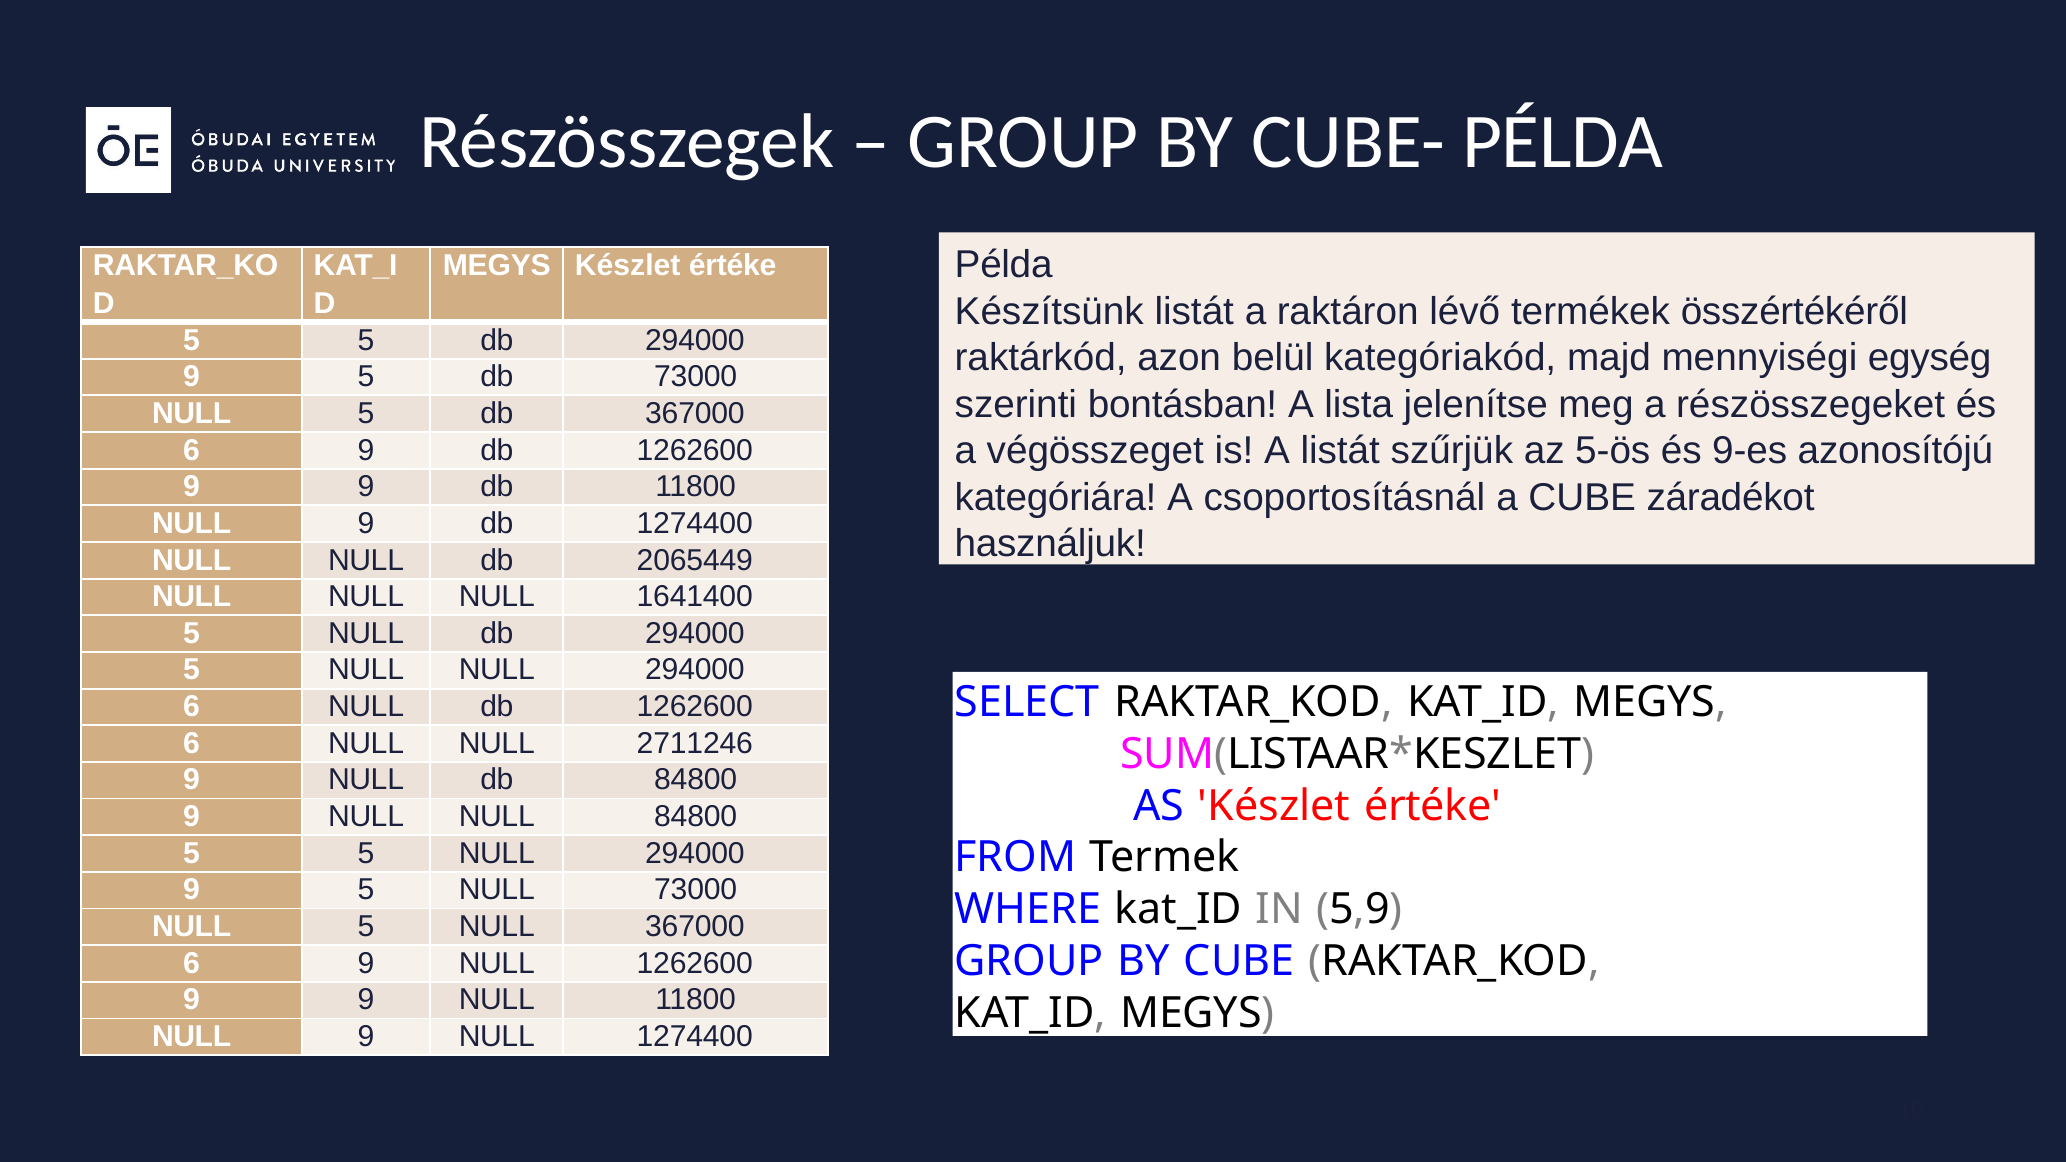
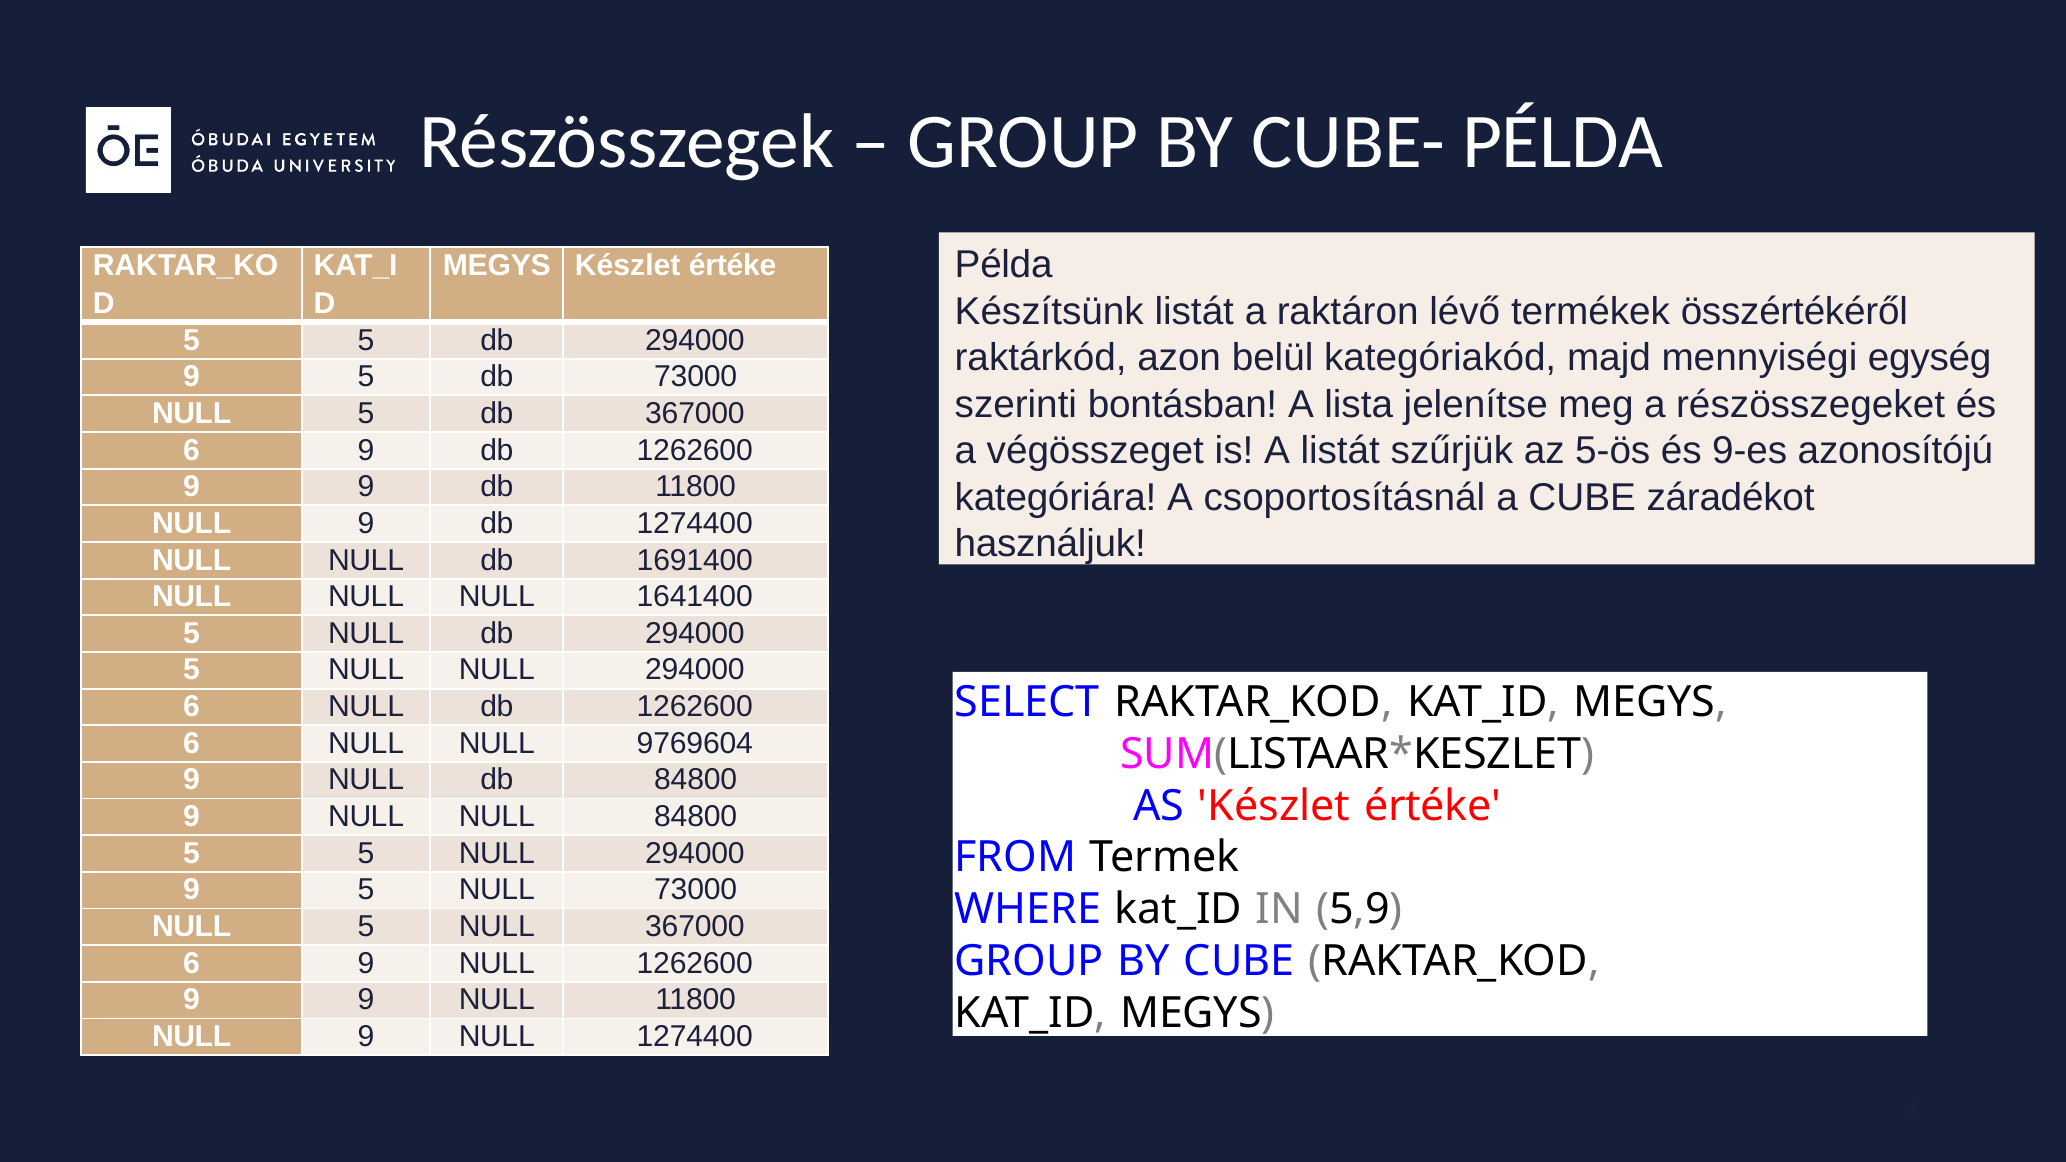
2065449: 2065449 -> 1691400 (695, 560)
2711246: 2711246 -> 9769604 (695, 743)
